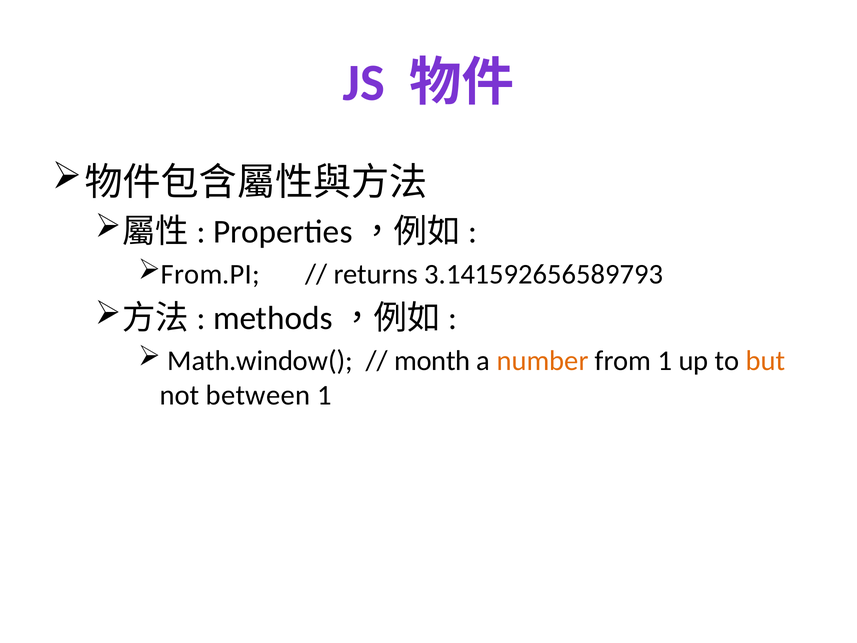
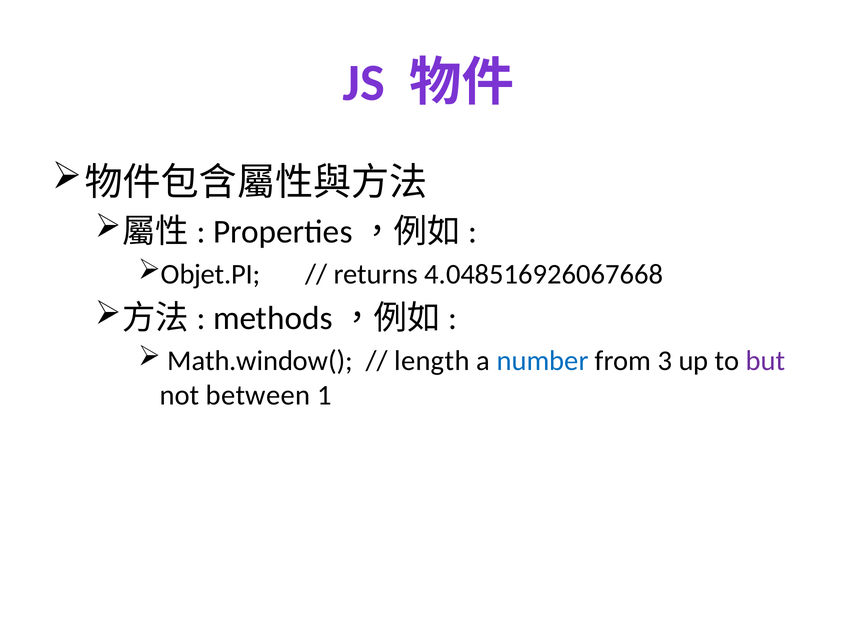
From.PI: From.PI -> Objet.PI (211, 274)
3.141592656589793: 3.141592656589793 -> 4.048516926067668 (544, 274)
month: month -> length (432, 361)
number colour: orange -> blue (543, 361)
from 1: 1 -> 3 (665, 361)
but colour: orange -> purple (765, 361)
